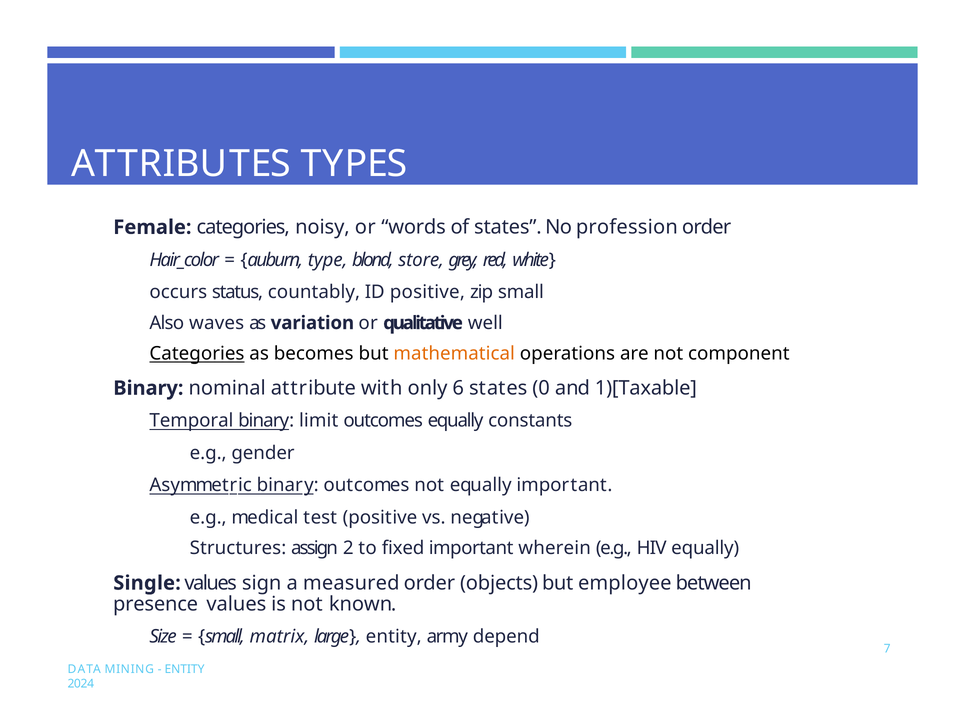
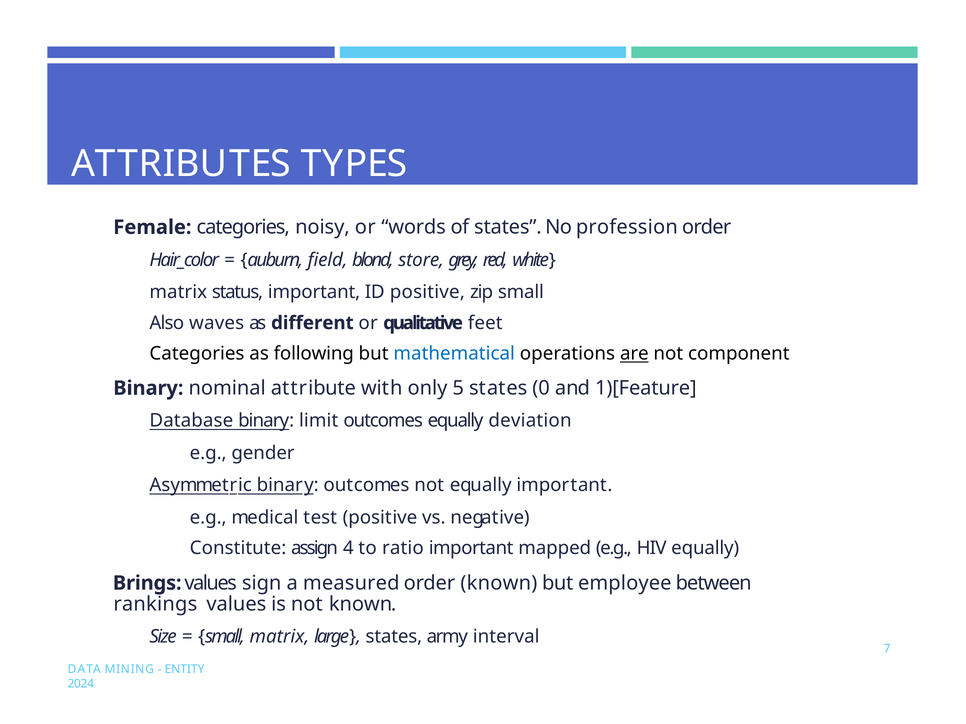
type: type -> field (328, 260)
occurs: occurs -> matrix (178, 292)
status countably: countably -> important (314, 292)
variation: variation -> different (312, 323)
well: well -> feet (485, 323)
Categories underline: present -> none (197, 354)
becomes: becomes -> following (314, 354)
mathematical colour: orange -> blue (454, 354)
are underline: none -> present (634, 354)
6: 6 -> 5 (458, 388)
1)[Taxable: 1)[Taxable -> 1)[Feature (646, 388)
Temporal: Temporal -> Database (191, 421)
constants: constants -> deviation (530, 421)
Structures: Structures -> Constitute (238, 549)
2: 2 -> 4 (348, 549)
fixed: fixed -> ratio (403, 549)
wherein: wherein -> mapped (555, 549)
Single: Single -> Brings (147, 583)
order objects: objects -> known (499, 583)
presence: presence -> rankings (155, 605)
large entity: entity -> states (394, 637)
depend: depend -> interval (506, 637)
